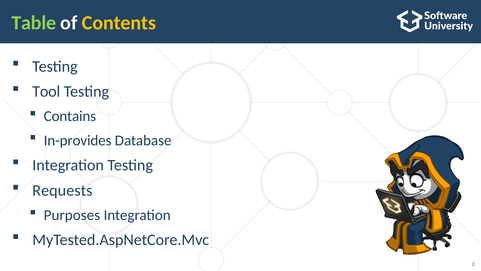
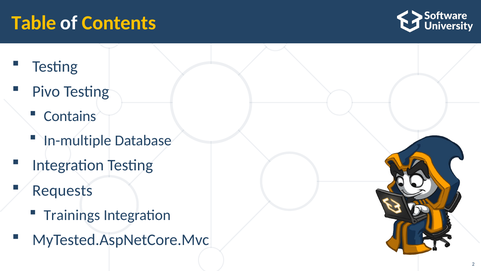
Table colour: light green -> yellow (34, 23)
Tool: Tool -> Pivo (46, 92)
In-provides: In-provides -> In-multiple (78, 140)
Purposes: Purposes -> Trainings (72, 215)
